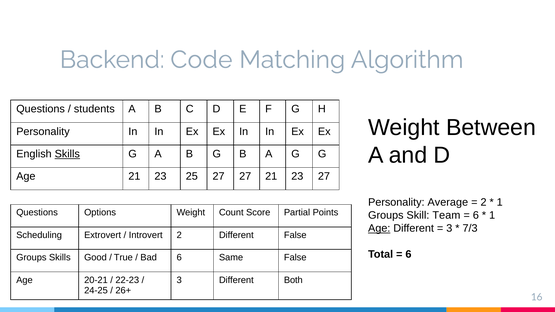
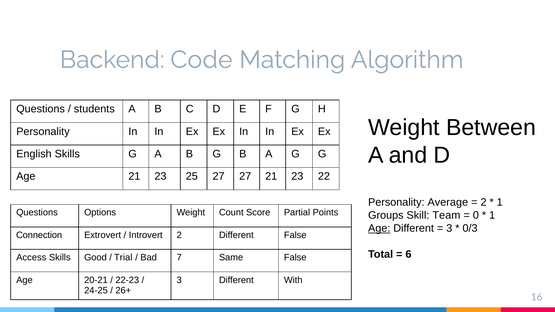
Skills underline: present -> none (67, 154)
23 27: 27 -> 22 (324, 177)
6: 6 -> 0 (476, 216)
7/3: 7/3 -> 0/3 (470, 228)
Scheduling: Scheduling -> Connection (39, 235)
Groups: Groups -> Access (31, 258)
True: True -> Trial (123, 258)
Bad 6: 6 -> 7 (179, 258)
Both: Both -> With (293, 280)
